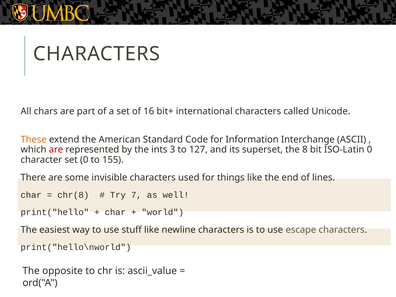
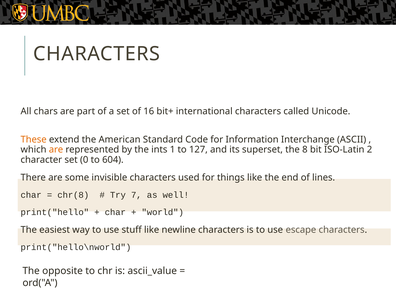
are colour: red -> orange (56, 150)
3: 3 -> 1 (172, 150)
ISO-Latin 0: 0 -> 2 (370, 150)
155: 155 -> 604 (113, 160)
